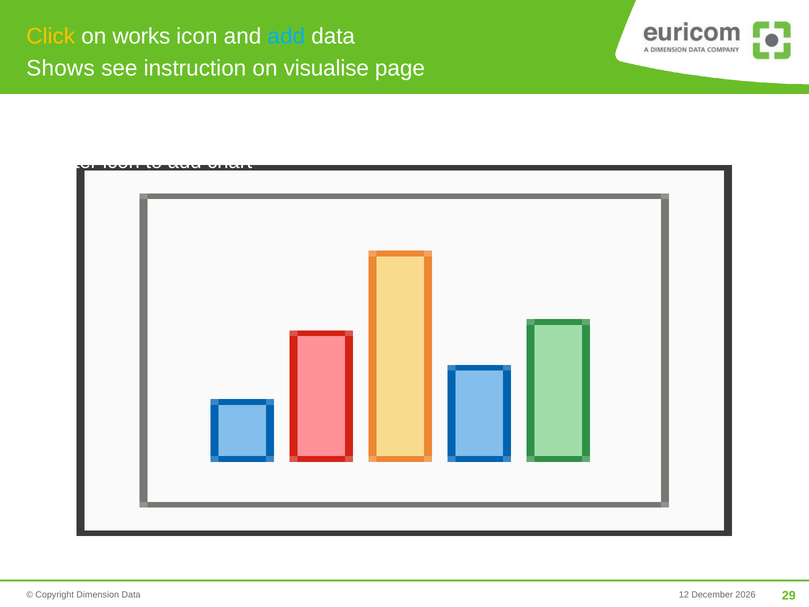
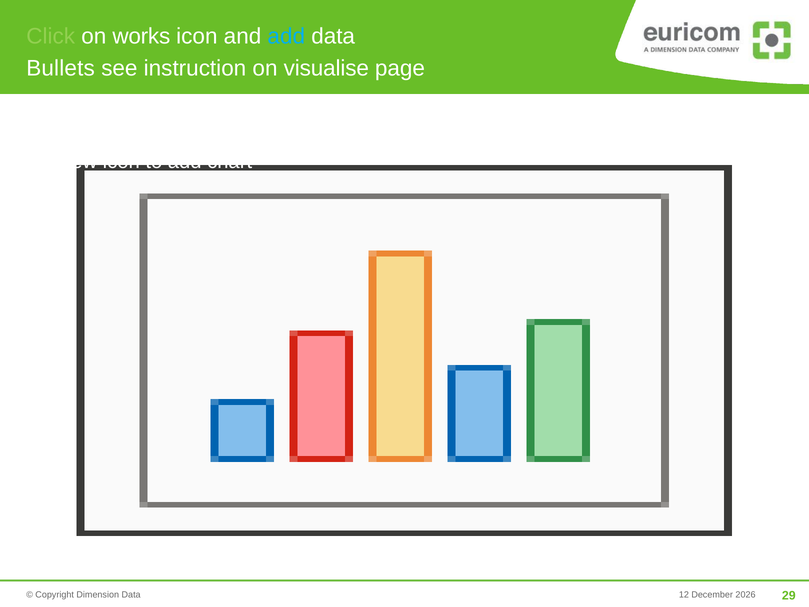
Click colour: yellow -> light green (51, 36)
Shows: Shows -> Bullets (61, 69)
Filter: Filter -> View (75, 162)
